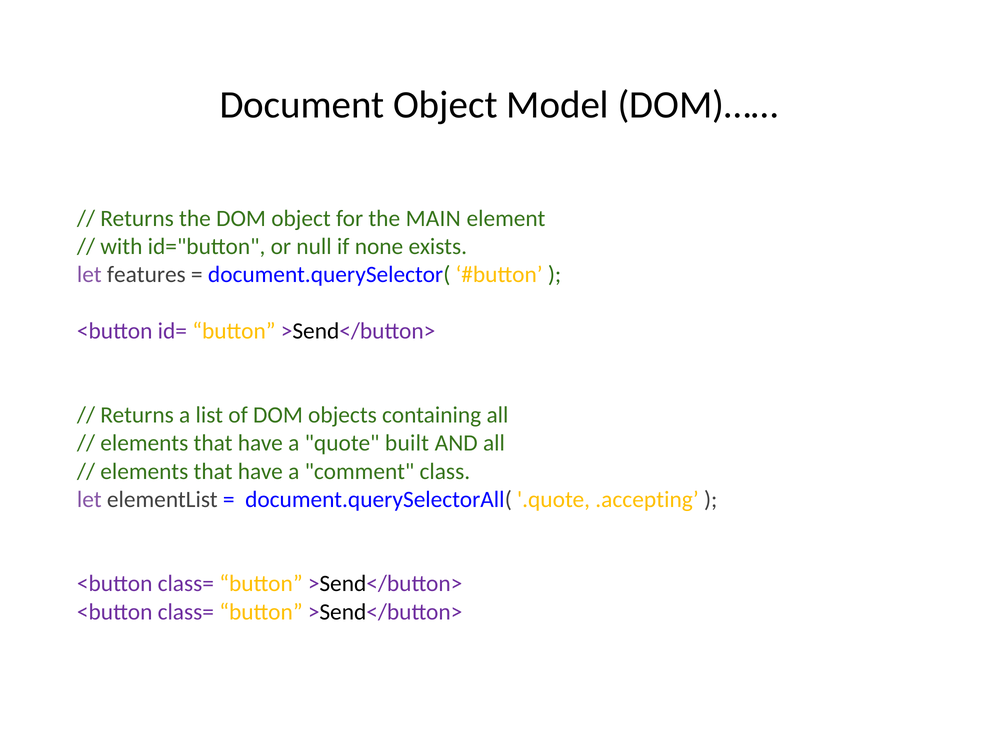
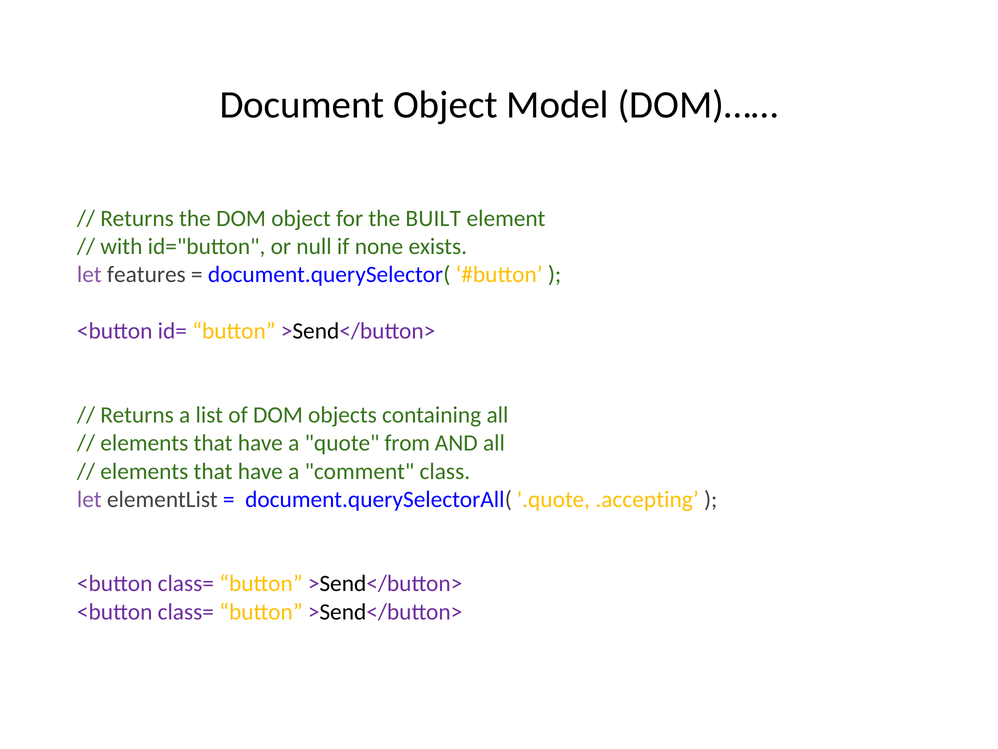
MAIN: MAIN -> BUILT (433, 218)
built: built -> from (407, 443)
